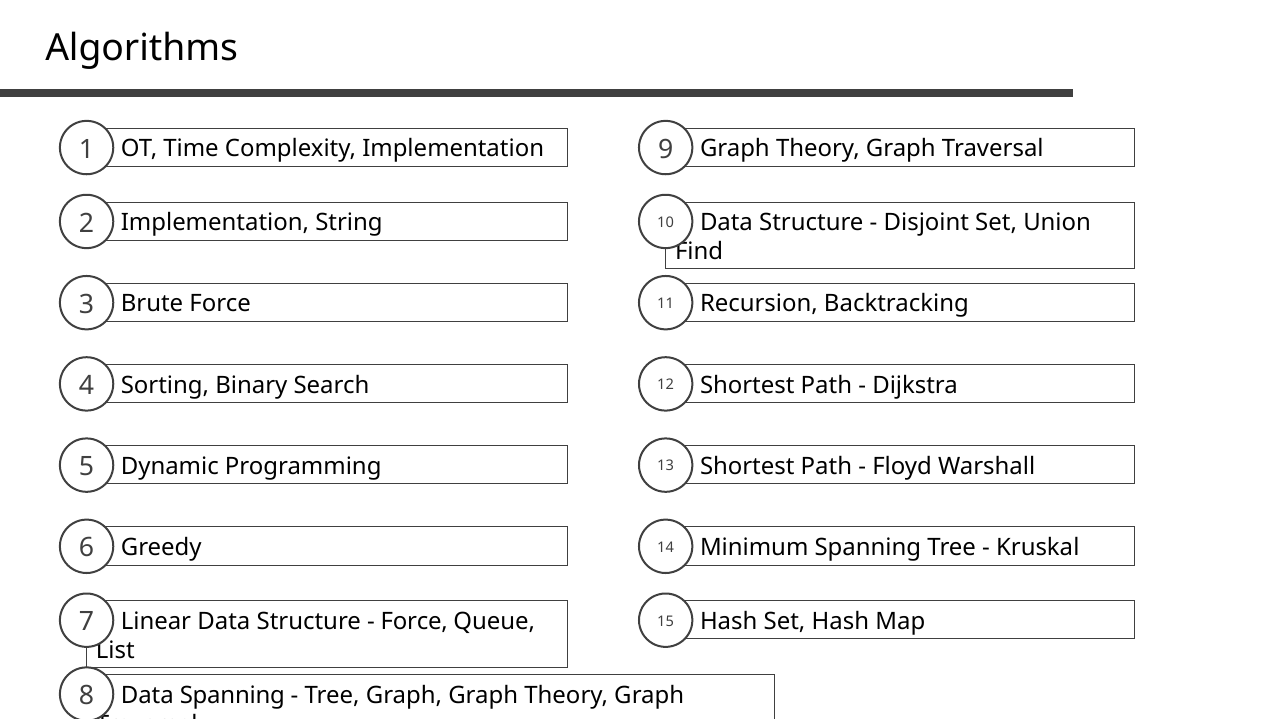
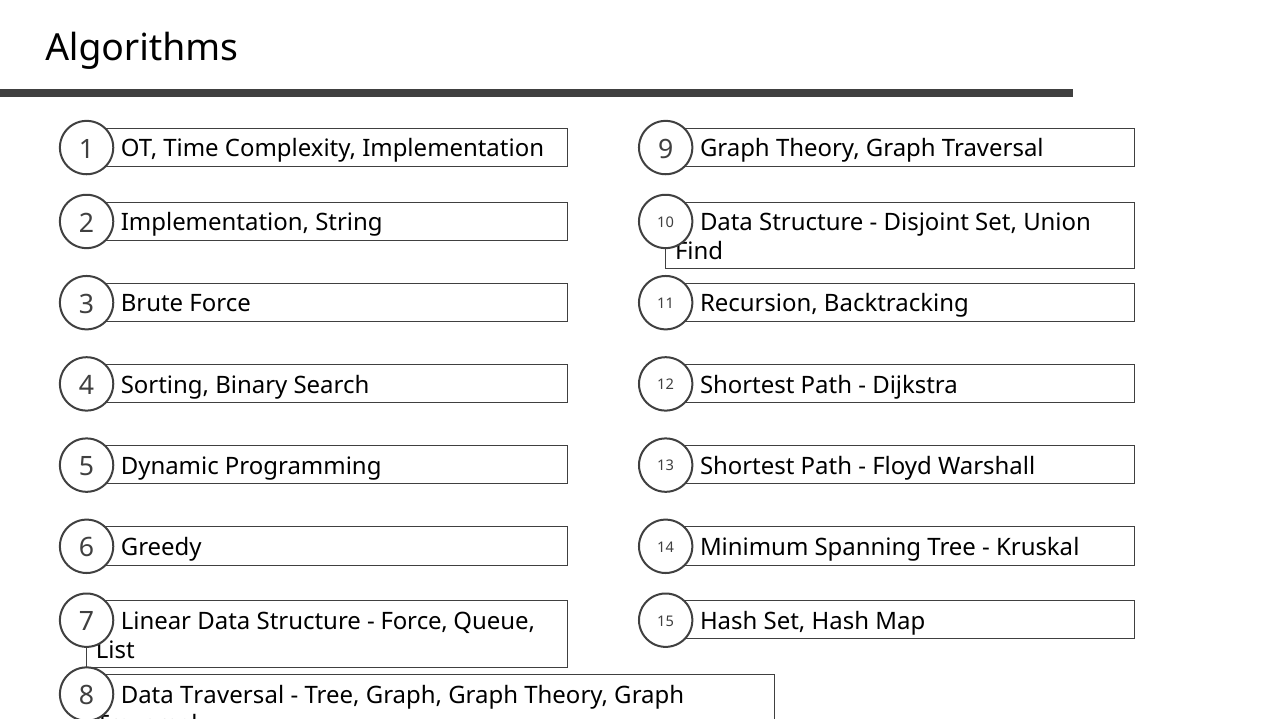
Data Spanning: Spanning -> Traversal (232, 695)
